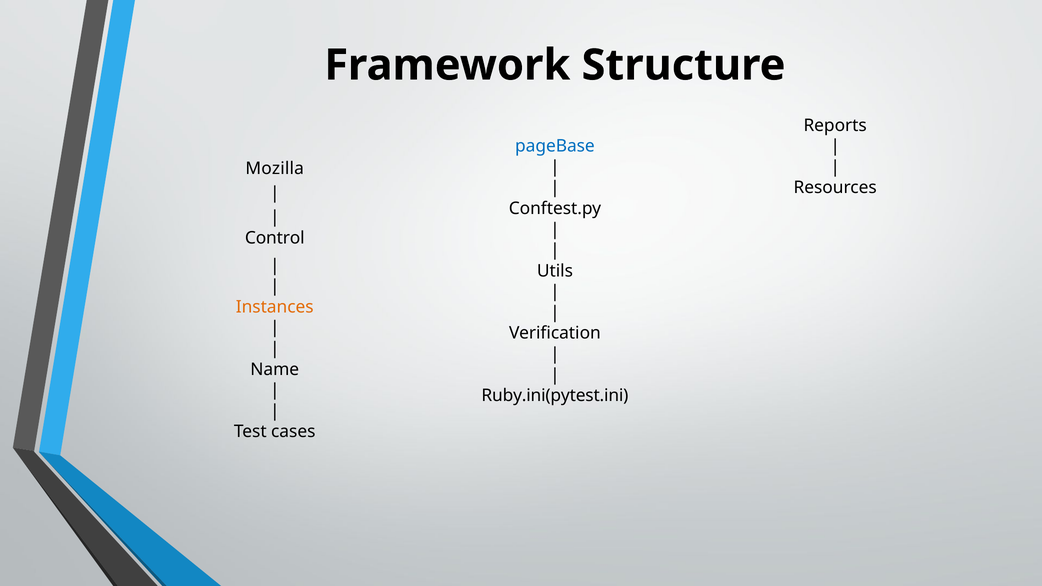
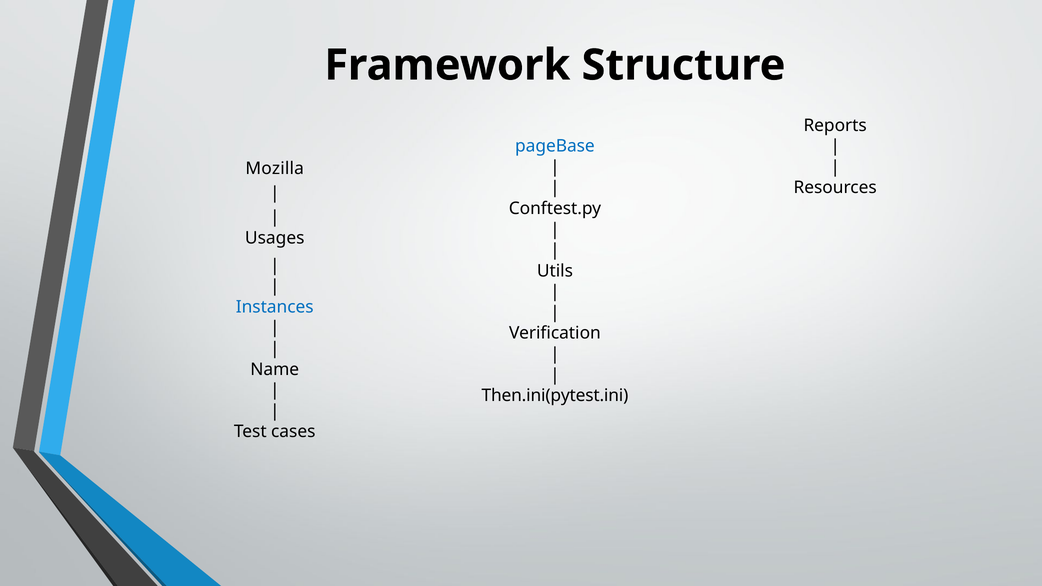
Control: Control -> Usages (275, 238)
Instances colour: orange -> blue (275, 307)
Ruby.ini(pytest.ini: Ruby.ini(pytest.ini -> Then.ini(pytest.ini (555, 396)
